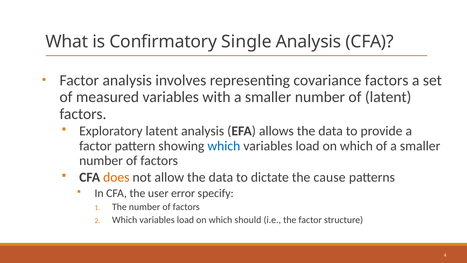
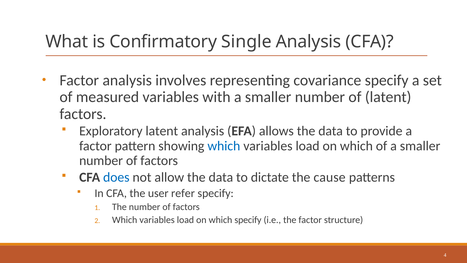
covariance factors: factors -> specify (387, 80)
does colour: orange -> blue (116, 177)
error: error -> refer (183, 193)
which should: should -> specify (248, 220)
